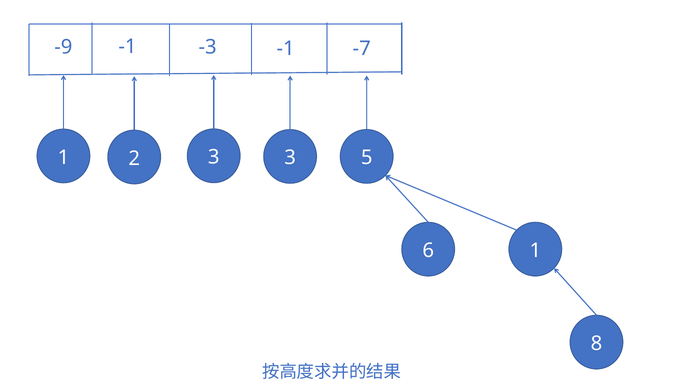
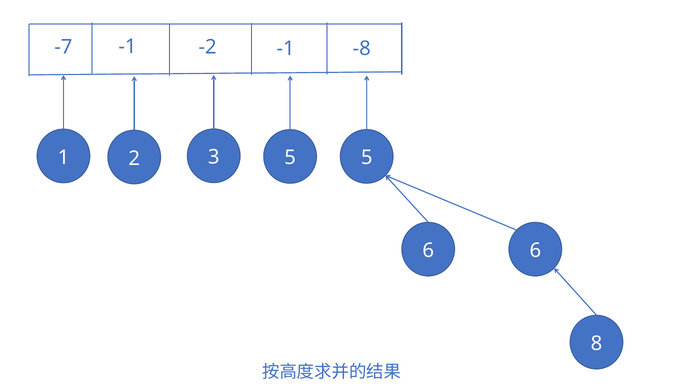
-9: -9 -> -7 (63, 47)
-3: -3 -> -2 (208, 47)
-7: -7 -> -8 (362, 49)
3 3: 3 -> 5 (290, 158)
6 1: 1 -> 6 (535, 250)
